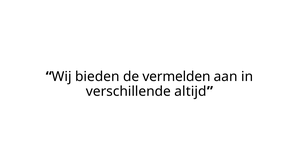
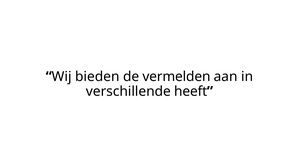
altijd: altijd -> heeft (191, 91)
